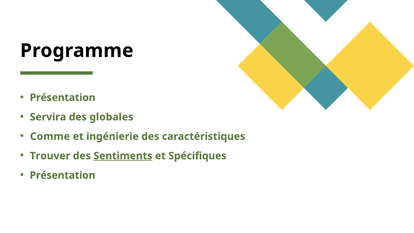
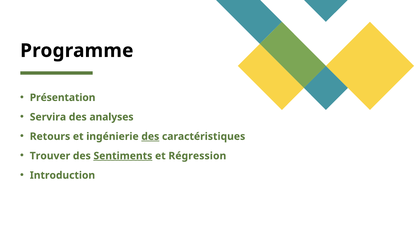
globales: globales -> analyses (111, 117)
Comme: Comme -> Retours (50, 136)
des underline: none -> present (150, 136)
Spécifiques: Spécifiques -> Régression (197, 156)
Présentation: Présentation -> Introduction (62, 175)
